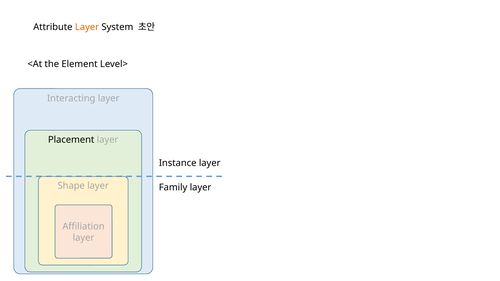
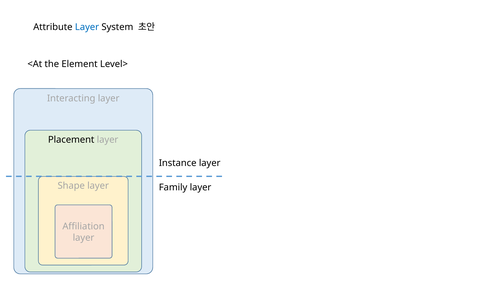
Layer colour: orange -> blue (87, 27)
